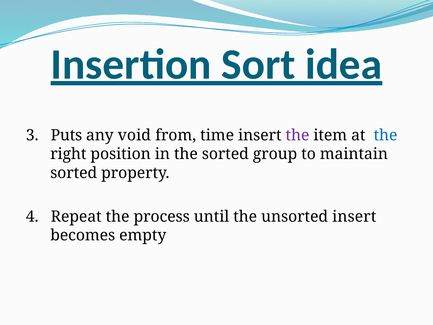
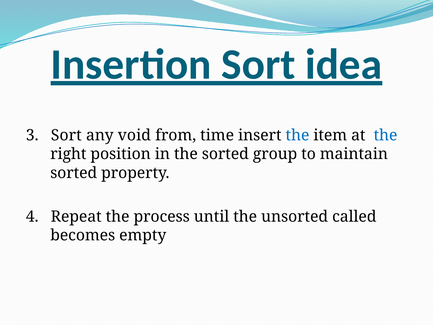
3 Puts: Puts -> Sort (66, 135)
the colour: purple -> blue (297, 135)
unsorted insert: insert -> called (354, 217)
